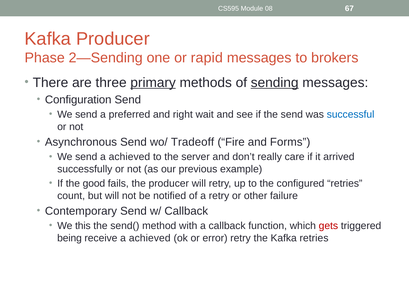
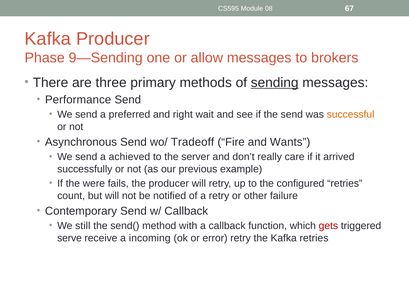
2—Sending: 2—Sending -> 9—Sending (106, 58)
rapid: rapid -> allow (207, 58)
primary underline: present -> none (153, 83)
Configuration: Configuration -> Performance (78, 100)
successful colour: blue -> orange (351, 115)
Forms: Forms -> Wants (290, 142)
good: good -> were (94, 184)
this: this -> still (83, 226)
being: being -> serve (70, 239)
receive a achieved: achieved -> incoming (150, 239)
